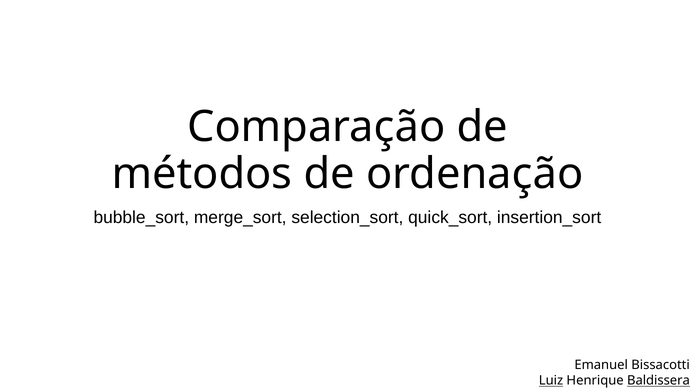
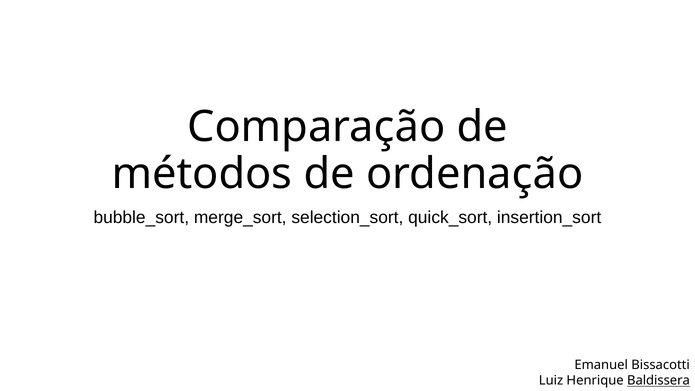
Luiz underline: present -> none (551, 380)
